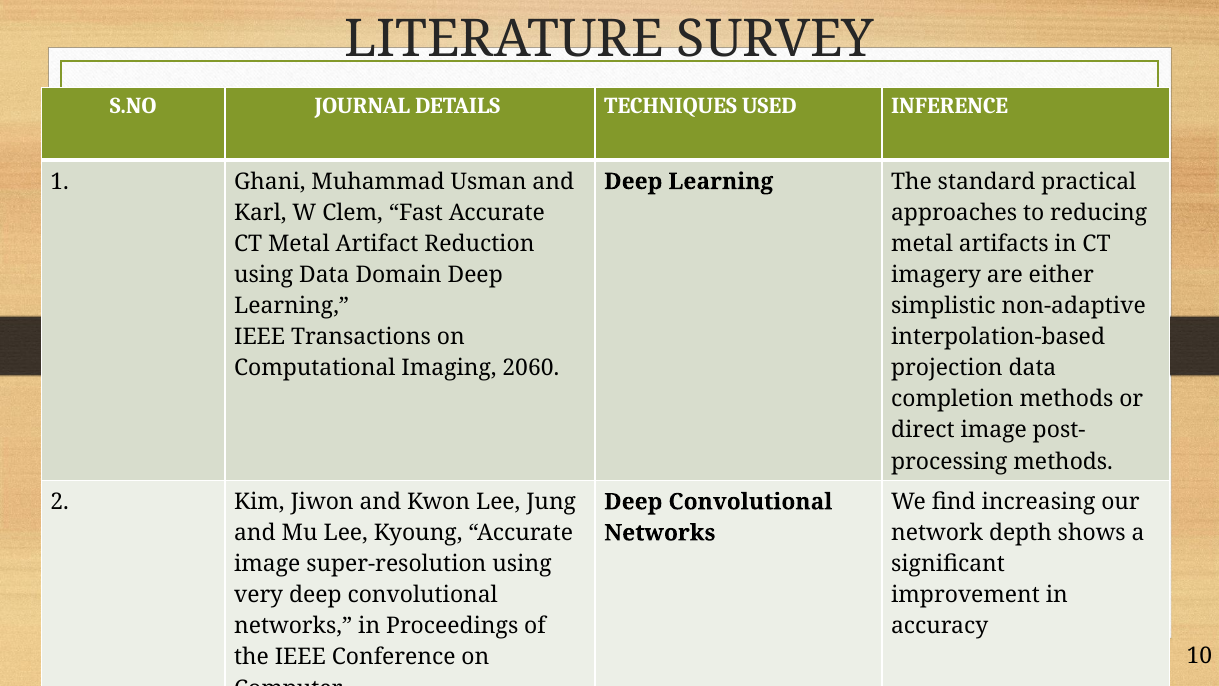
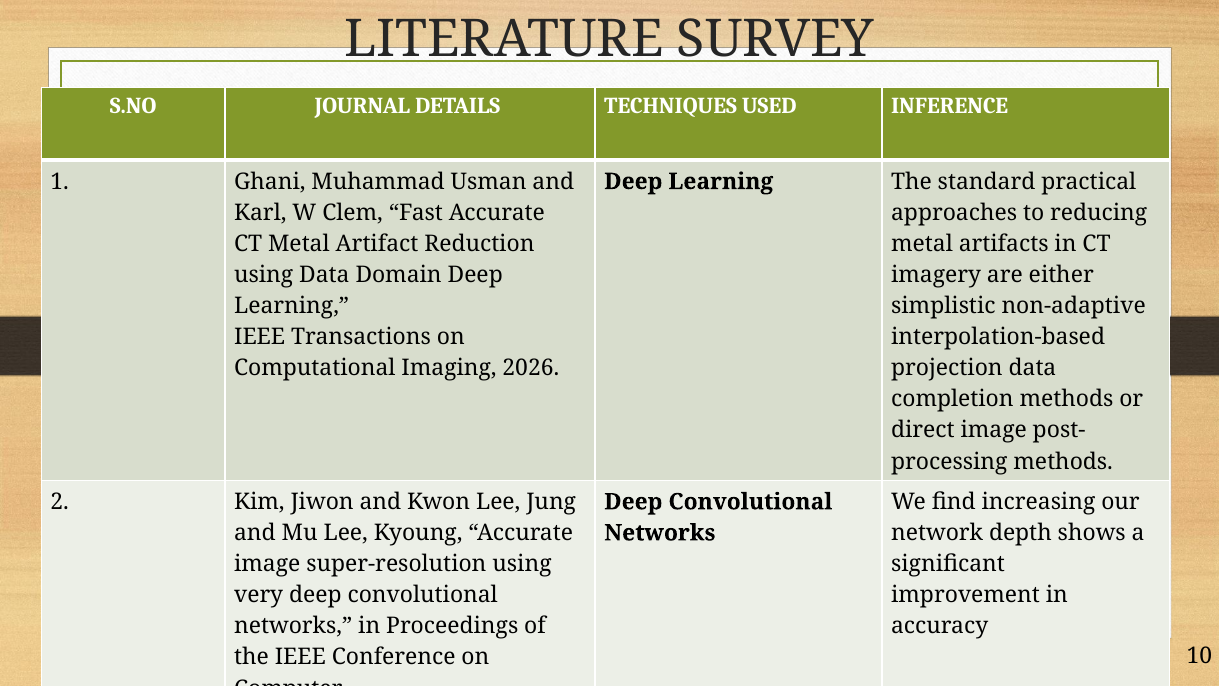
2060: 2060 -> 2026 (531, 368)
